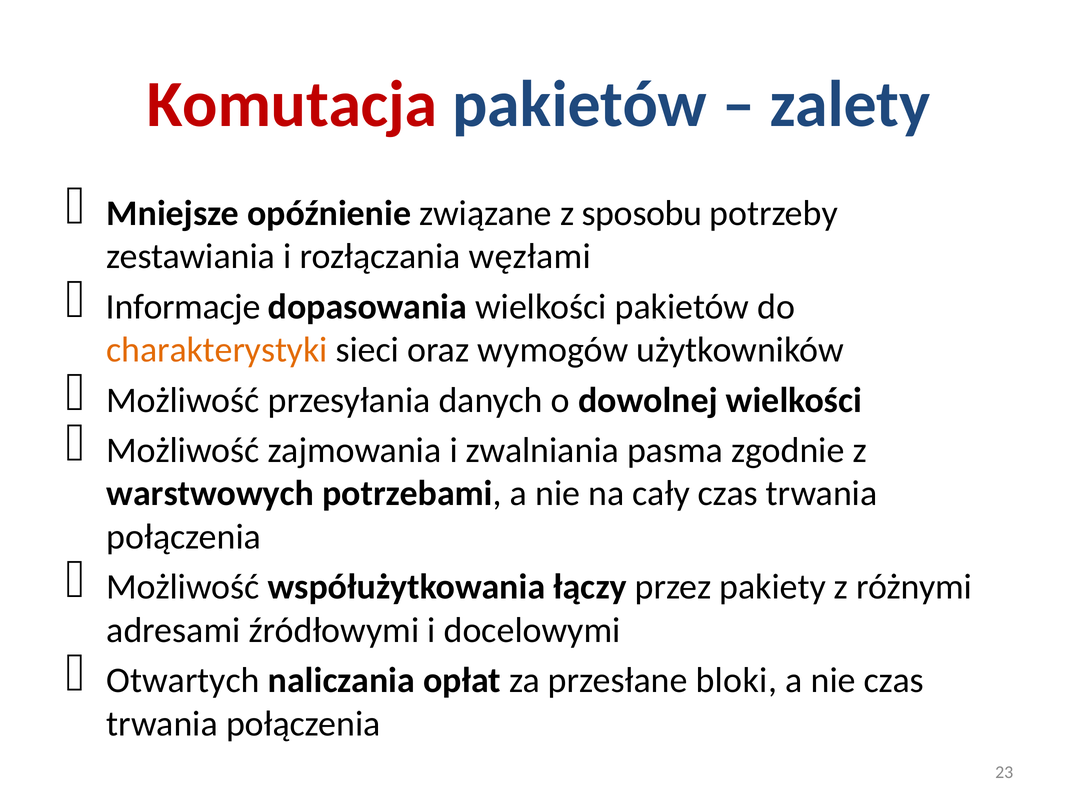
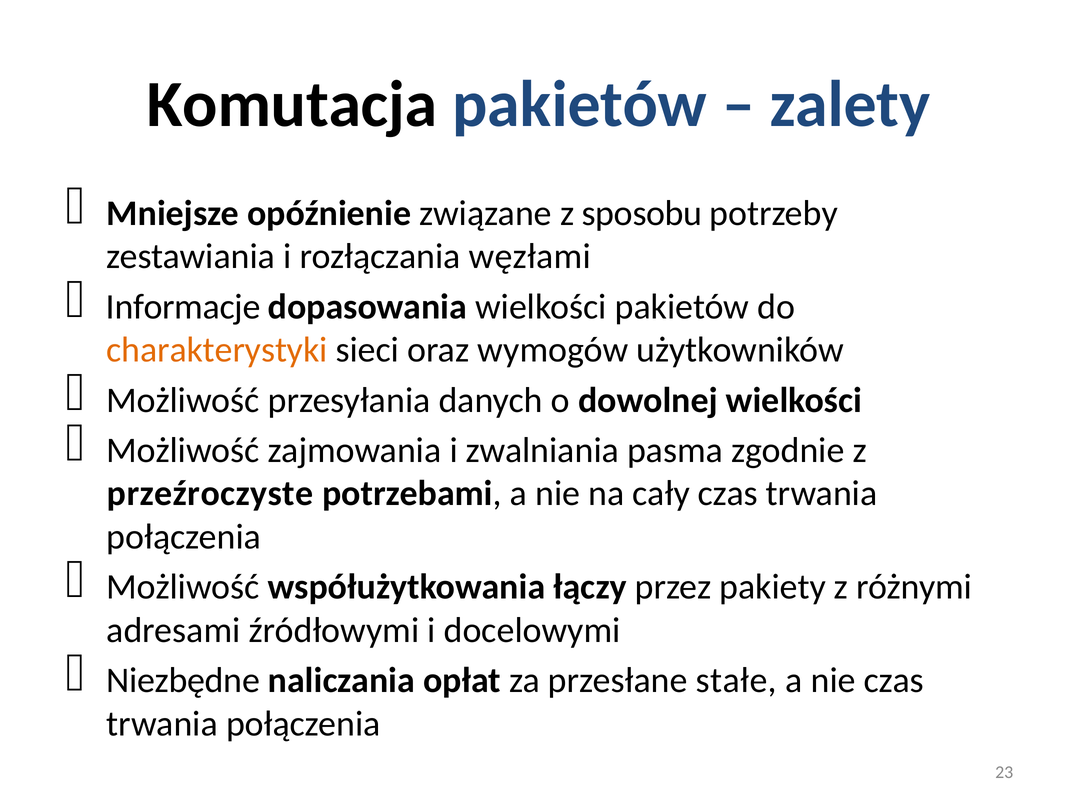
Komutacja colour: red -> black (292, 104)
warstwowych: warstwowych -> przeźroczyste (210, 493)
Otwartych: Otwartych -> Niezbędne (183, 680)
bloki: bloki -> stałe (736, 680)
